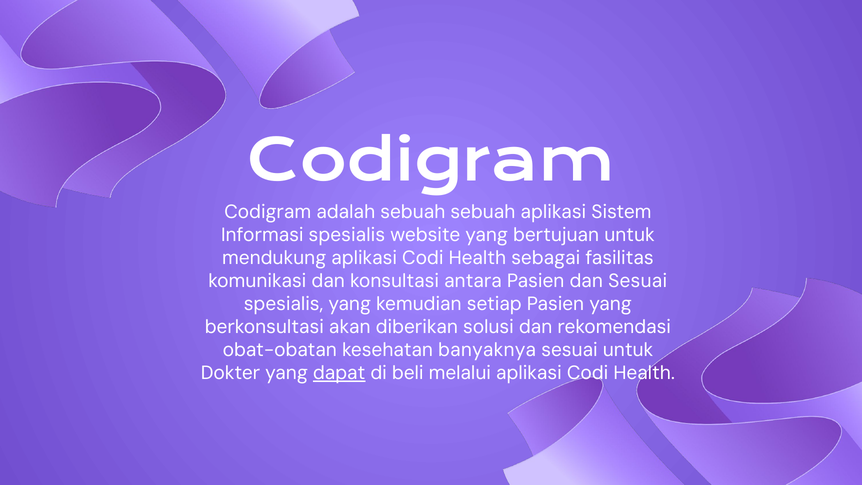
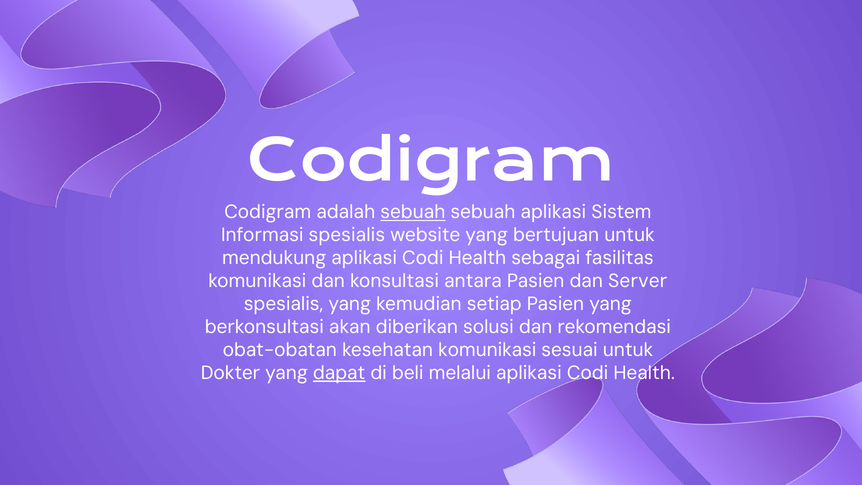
sebuah underline: none -> present (413, 212)
dan Sesuai: Sesuai -> Server (638, 281)
kesehatan banyaknya: banyaknya -> komunikasi (487, 350)
